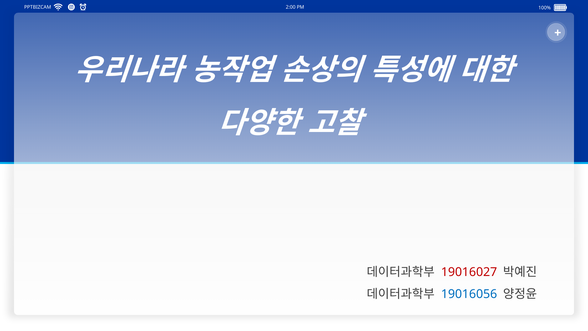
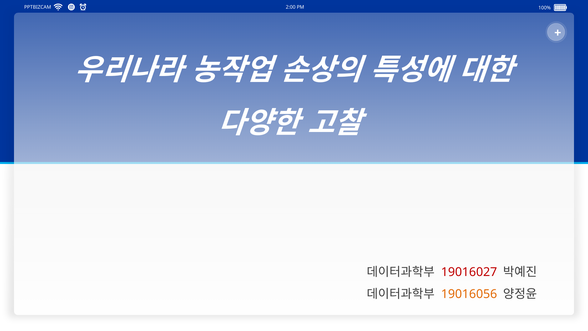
19016056 colour: blue -> orange (469, 294)
